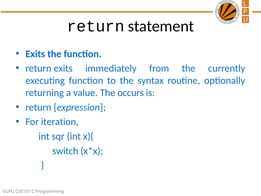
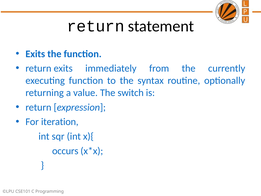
occurs: occurs -> switch (131, 93)
switch: switch -> occurs (65, 151)
